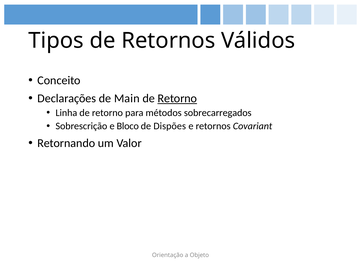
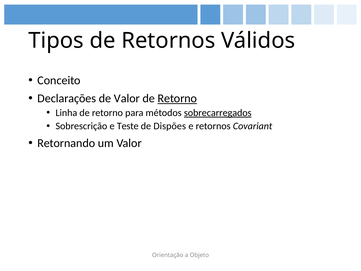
de Main: Main -> Valor (127, 98)
sobrecarregados underline: none -> present (218, 113)
Bloco: Bloco -> Teste (128, 126)
